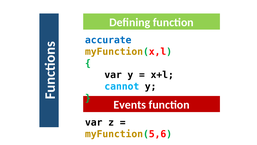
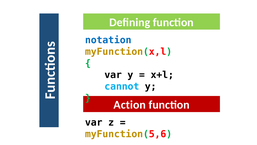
accurate: accurate -> notation (108, 40)
Events: Events -> Action (130, 105)
